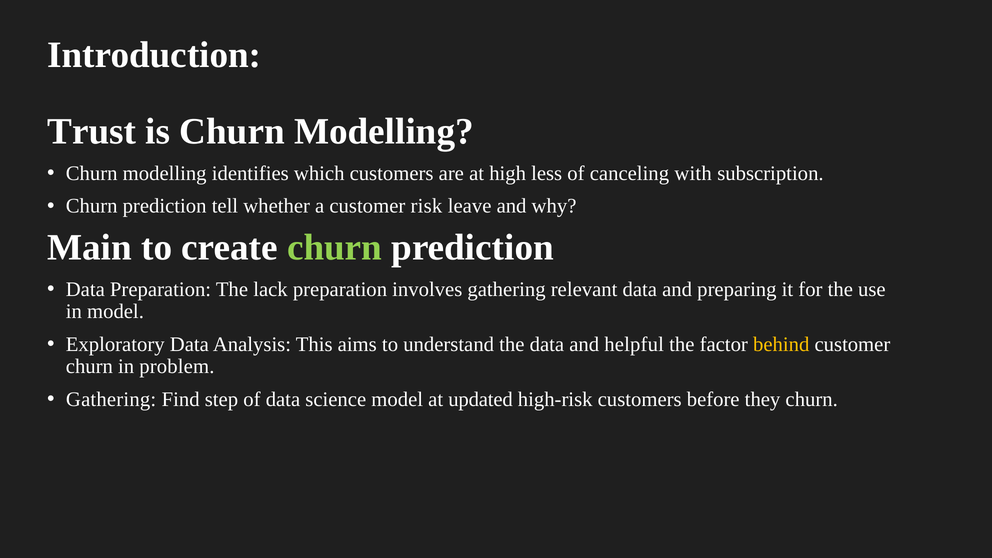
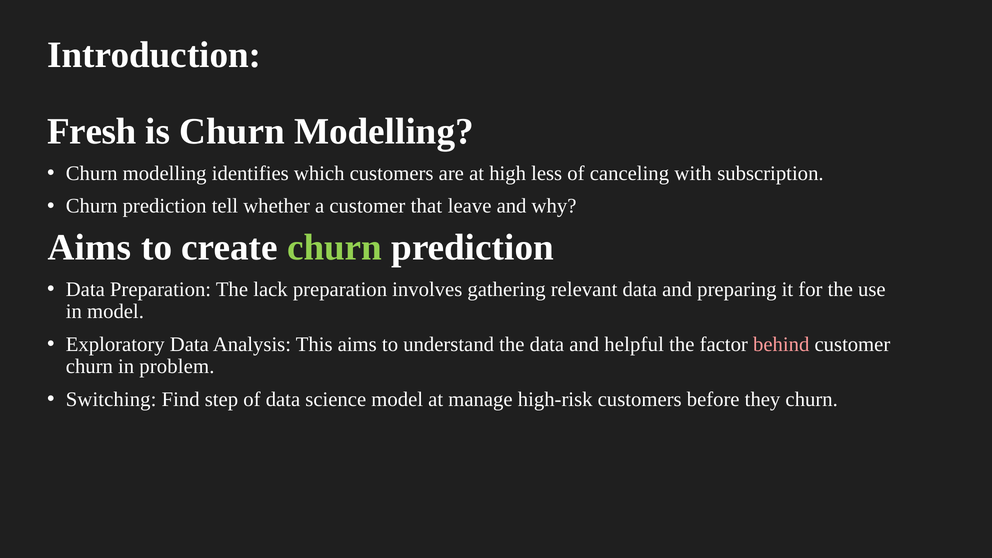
Trust: Trust -> Fresh (92, 132)
risk: risk -> that (426, 206)
Main: Main -> Aims (89, 248)
behind colour: yellow -> pink (781, 344)
Gathering: Gathering -> Switching (111, 399)
updated: updated -> manage (480, 399)
